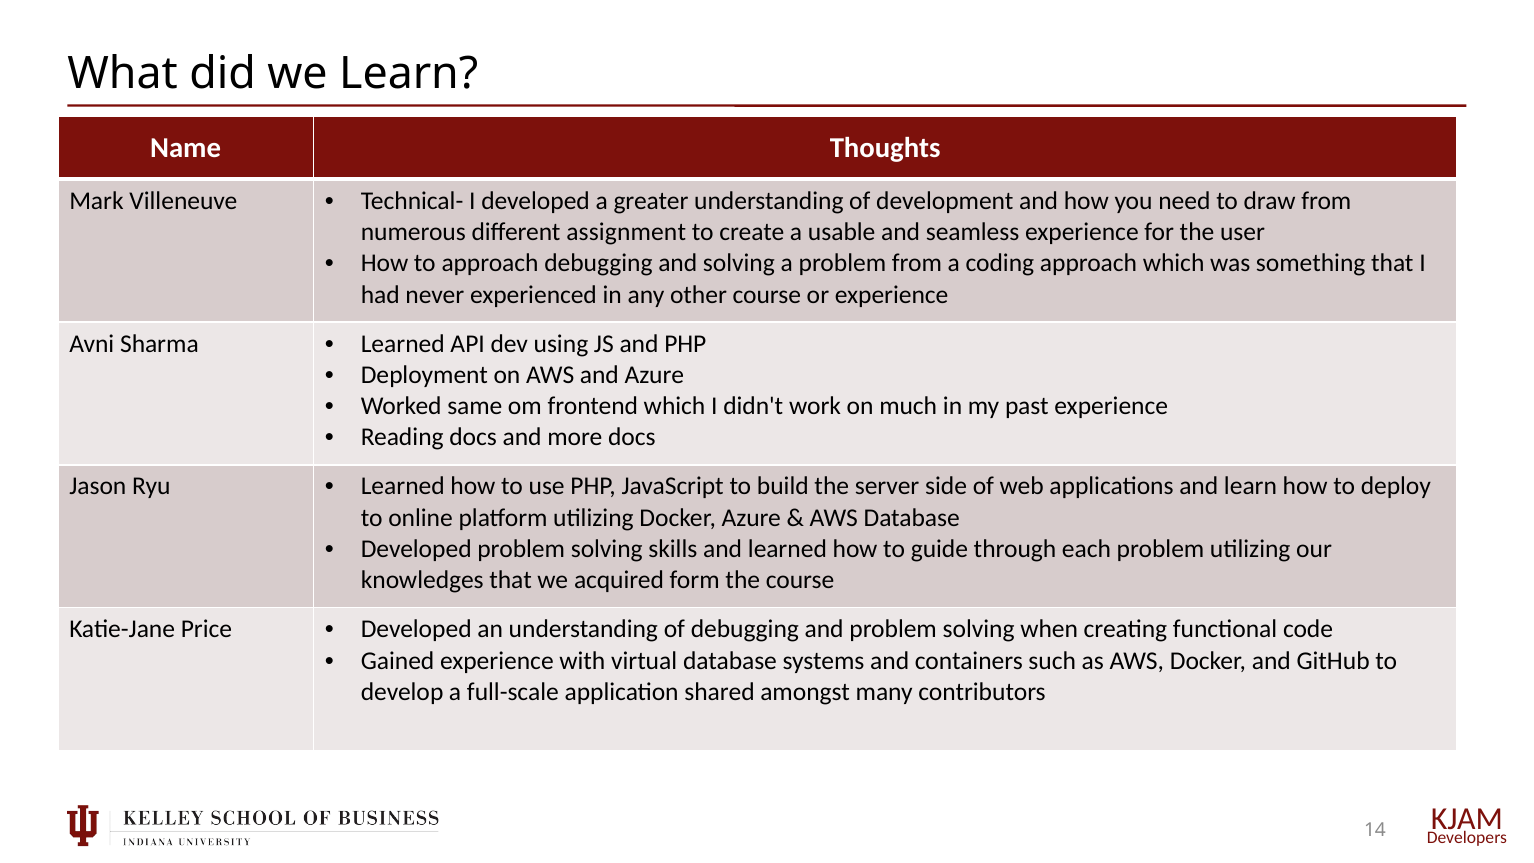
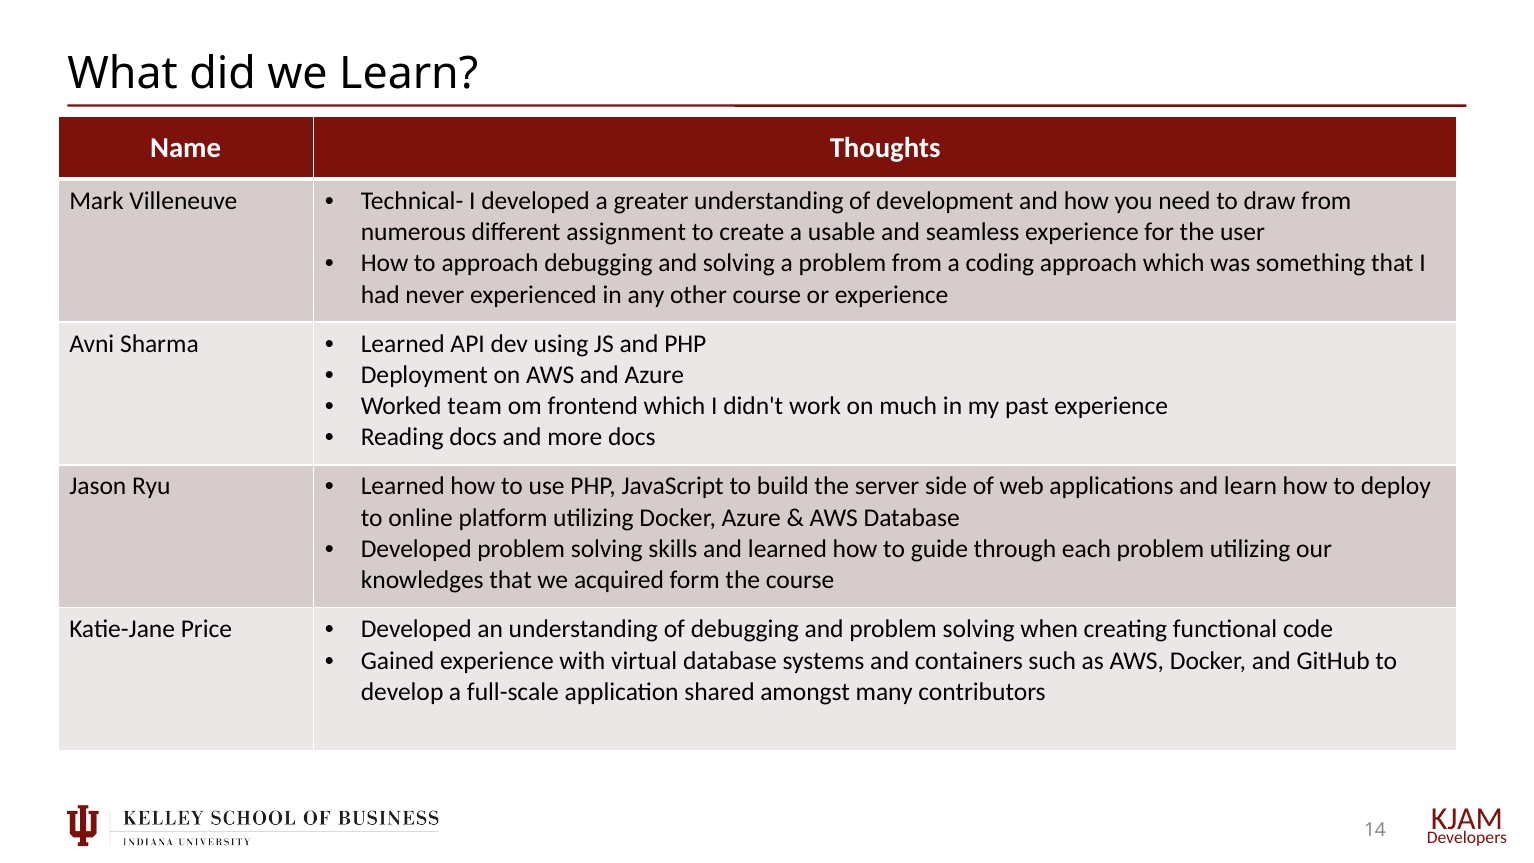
same: same -> team (475, 406)
